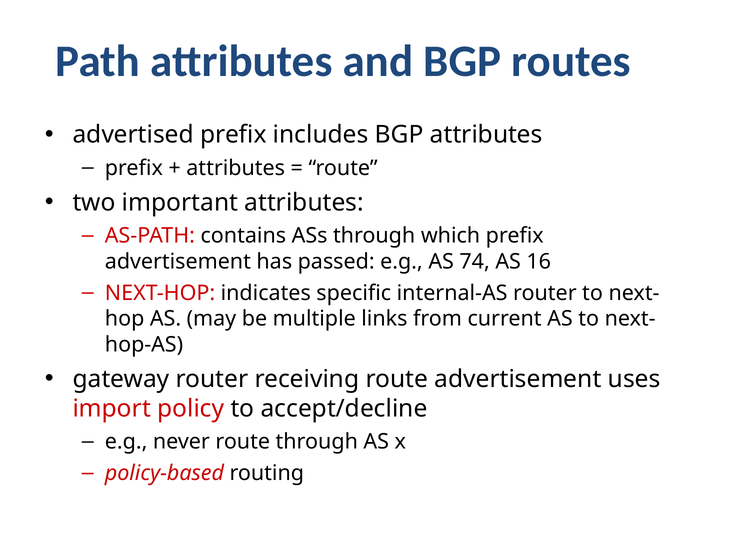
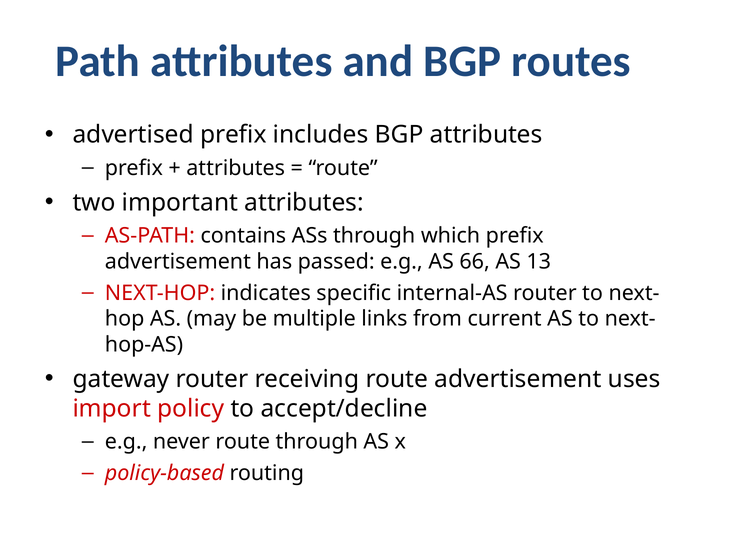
74: 74 -> 66 (475, 261)
16: 16 -> 13 (539, 261)
